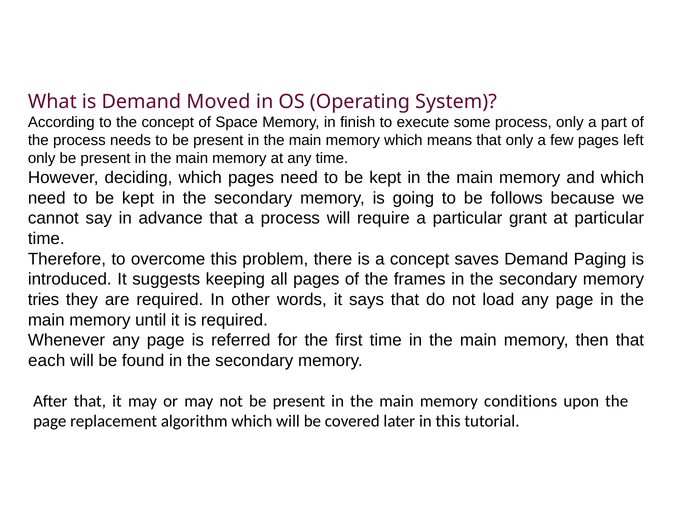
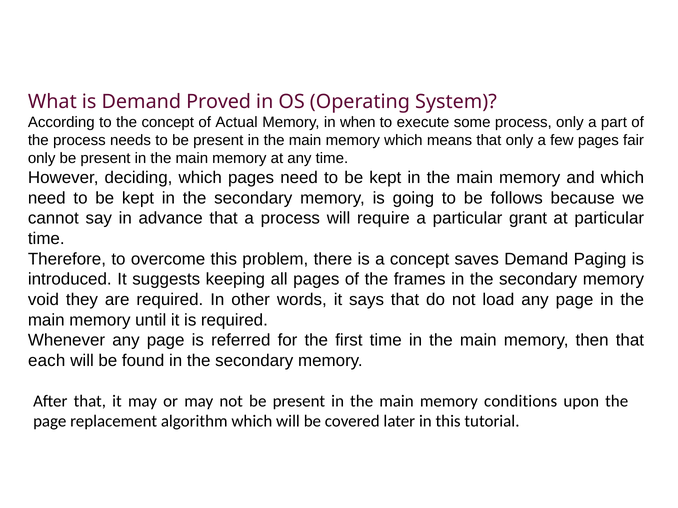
Moved: Moved -> Proved (219, 102)
Space: Space -> Actual (237, 122)
finish: finish -> when (358, 122)
left: left -> fair (634, 140)
tries: tries -> void (43, 300)
